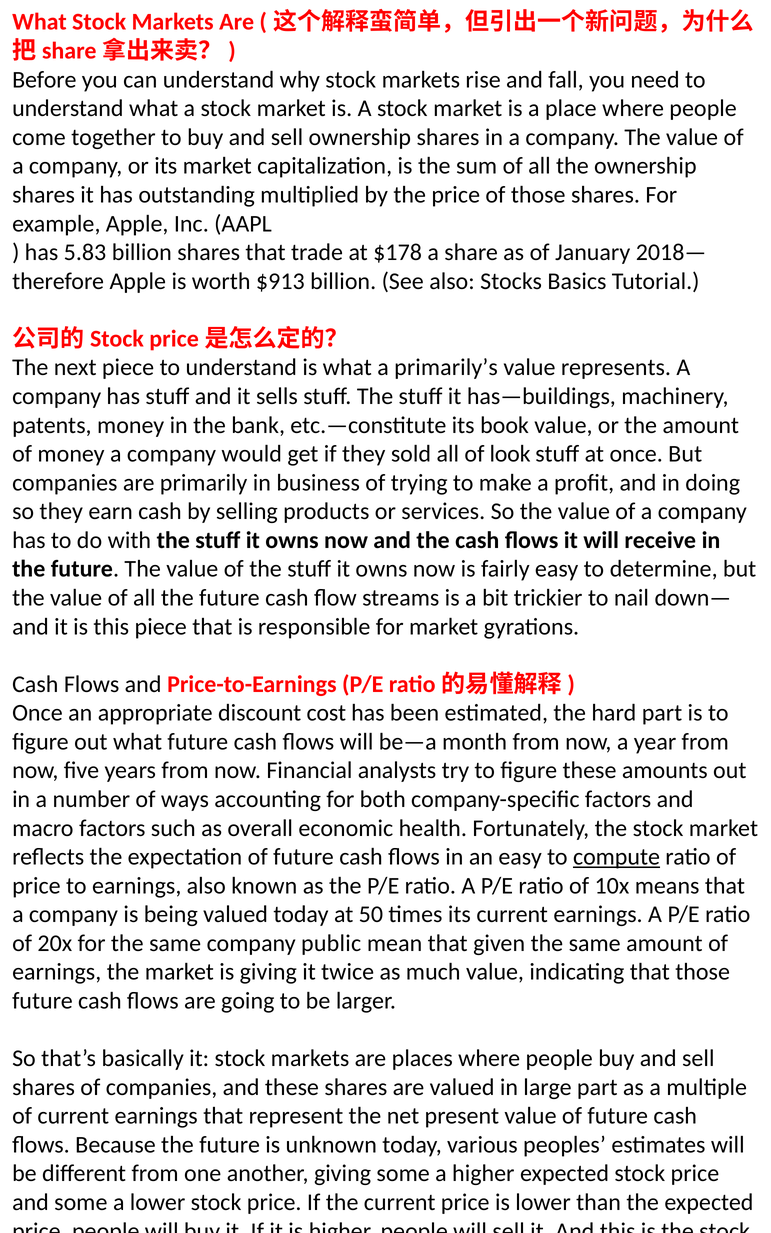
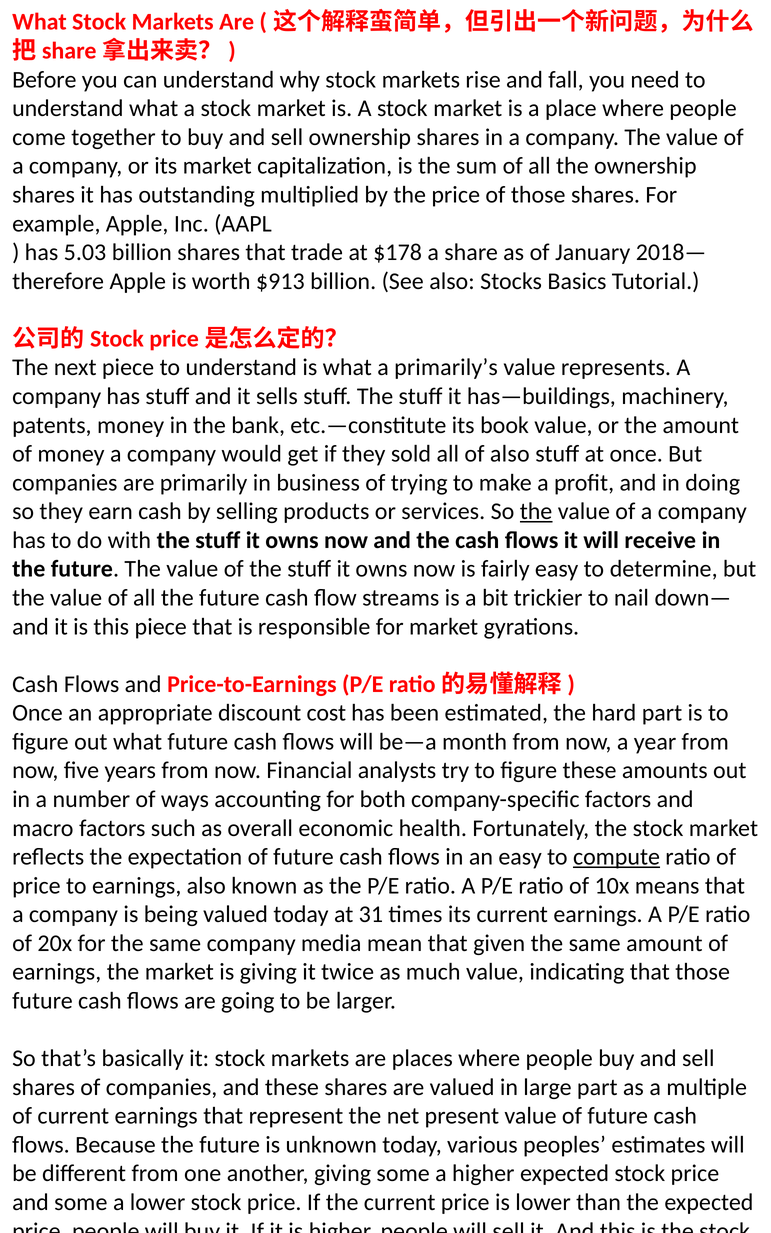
5.83: 5.83 -> 5.03 (85, 252)
of look: look -> also (510, 454)
the underline: none -> present (536, 512)
50: 50 -> 31 (371, 915)
public: public -> media (331, 944)
